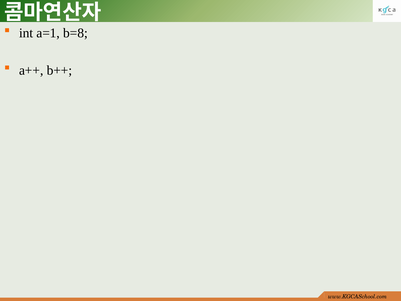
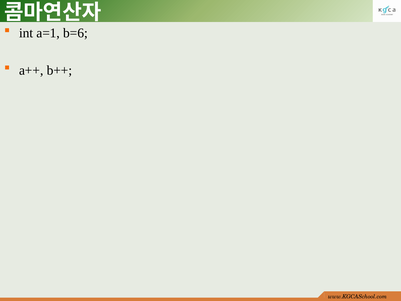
b=8: b=8 -> b=6 (76, 33)
